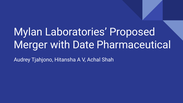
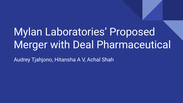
Date: Date -> Deal (83, 45)
